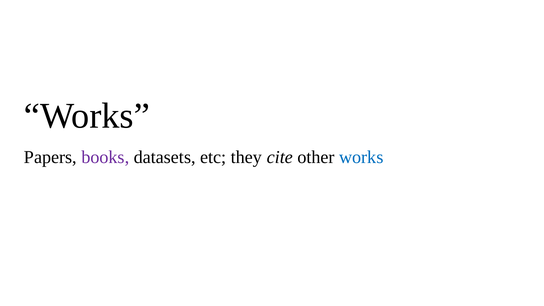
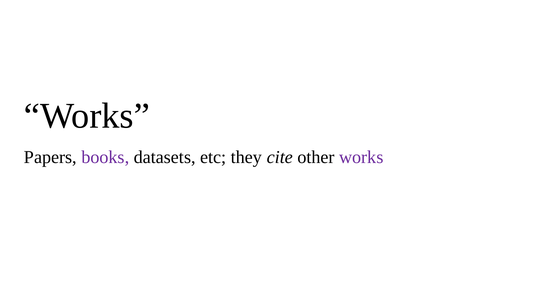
works colour: blue -> purple (361, 157)
